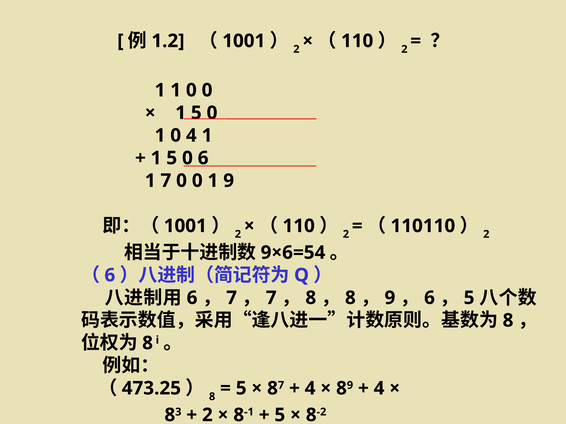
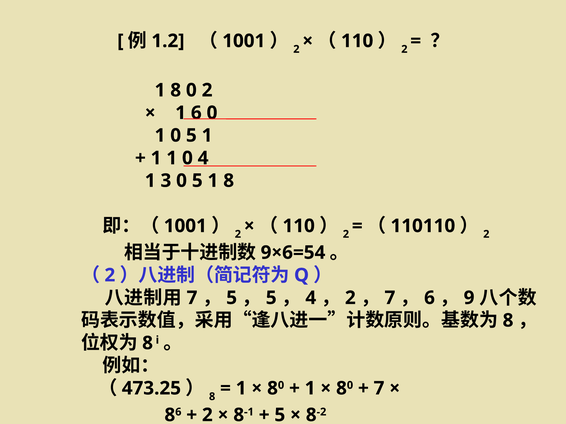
1: 1 -> 8 (176, 90)
0: 0 -> 2 (207, 90)
5: 5 -> 6 (196, 113)
1 0 4: 4 -> 5 (191, 136)
5: 5 -> 1 (172, 158)
0 6: 6 -> 4 (203, 158)
1 7: 7 -> 3 (166, 181)
0: 0 -> 5 (197, 181)
9: 9 -> 8 (229, 181)
6: 6 -> 2 (110, 276)
6: 6 -> 7 (192, 298)
7: 7 -> 5 (232, 298)
7: 7 -> 5 (271, 298)
8: 8 -> 4 (311, 298)
8: 8 -> 2 (350, 298)
9: 9 -> 7 (390, 298)
5: 5 -> 9 (469, 298)
5: 5 -> 1 (241, 389)
7: 7 -> 0 (281, 386)
4: 4 -> 1 (310, 389)
9: 9 -> 0 (350, 386)
4: 4 -> 7 (379, 389)
3: 3 -> 6 (178, 412)
